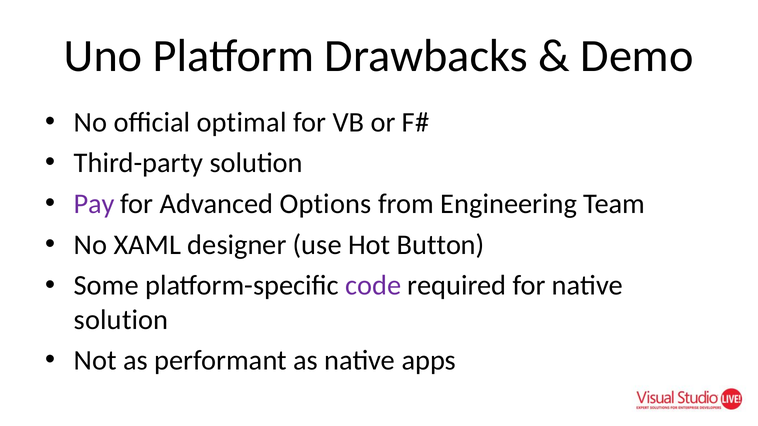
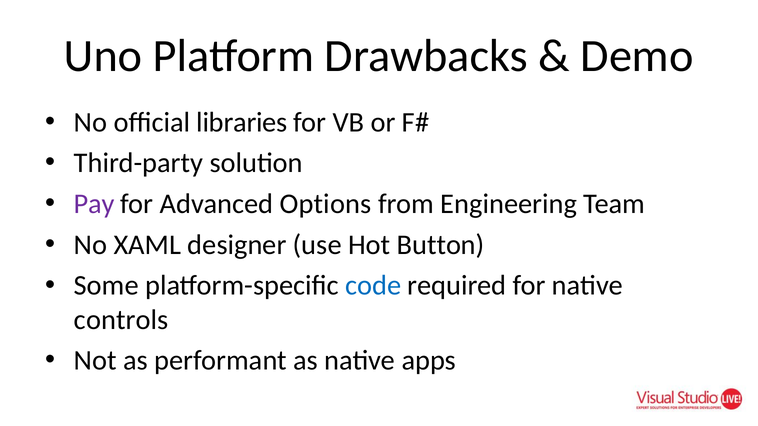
optimal: optimal -> libraries (242, 122)
code colour: purple -> blue (373, 286)
solution: solution -> controls (121, 320)
